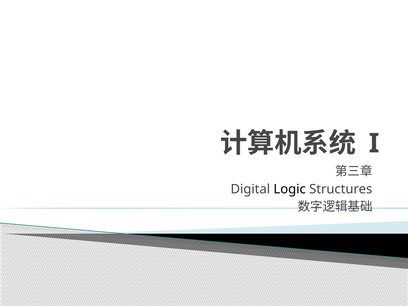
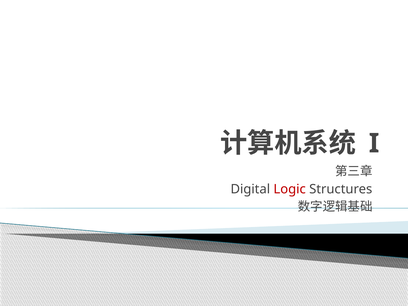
Logic colour: black -> red (290, 189)
